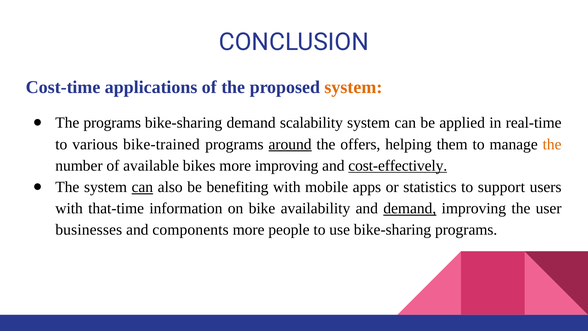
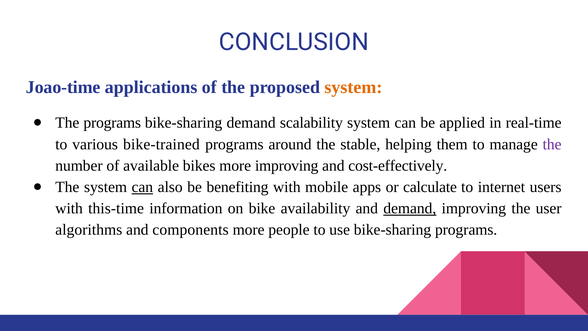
Cost-time: Cost-time -> Joao-time (63, 87)
around underline: present -> none (290, 144)
offers: offers -> stable (360, 144)
the colour: orange -> purple (552, 144)
cost-effectively underline: present -> none (398, 166)
statistics: statistics -> calculate (430, 187)
support: support -> internet (501, 187)
that-time: that-time -> this-time (116, 208)
businesses: businesses -> algorithms (89, 230)
